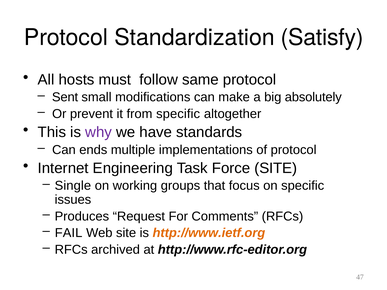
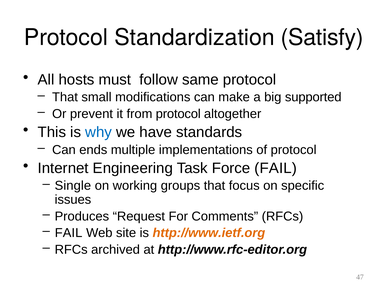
Sent: Sent -> That (65, 97)
absolutely: absolutely -> supported (313, 97)
from specific: specific -> protocol (178, 114)
why colour: purple -> blue (99, 132)
Force SITE: SITE -> FAIL (276, 168)
